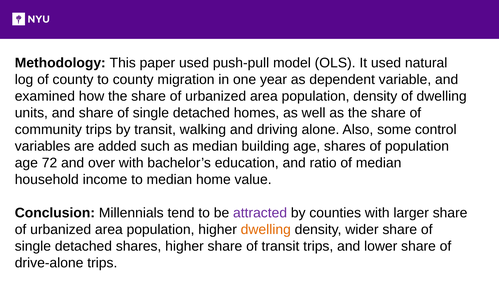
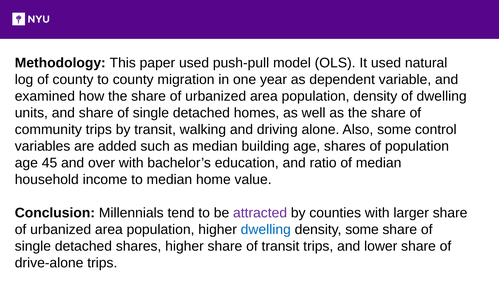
72: 72 -> 45 (50, 163)
dwelling colour: orange -> blue (266, 229)
density wider: wider -> some (362, 229)
